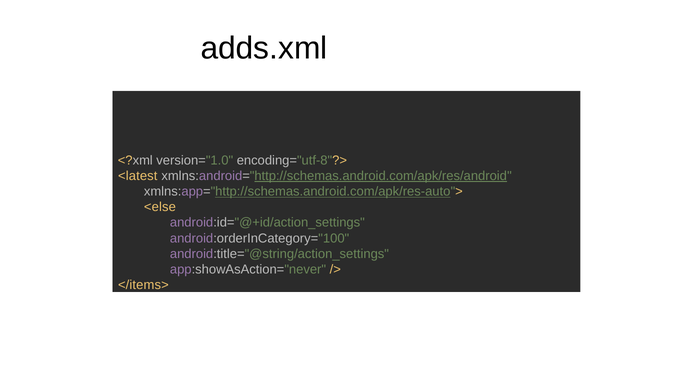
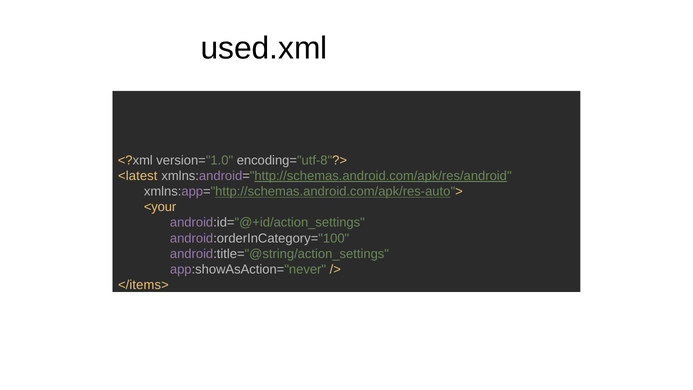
adds.xml: adds.xml -> used.xml (264, 48)
<else: <else -> <your (160, 207)
